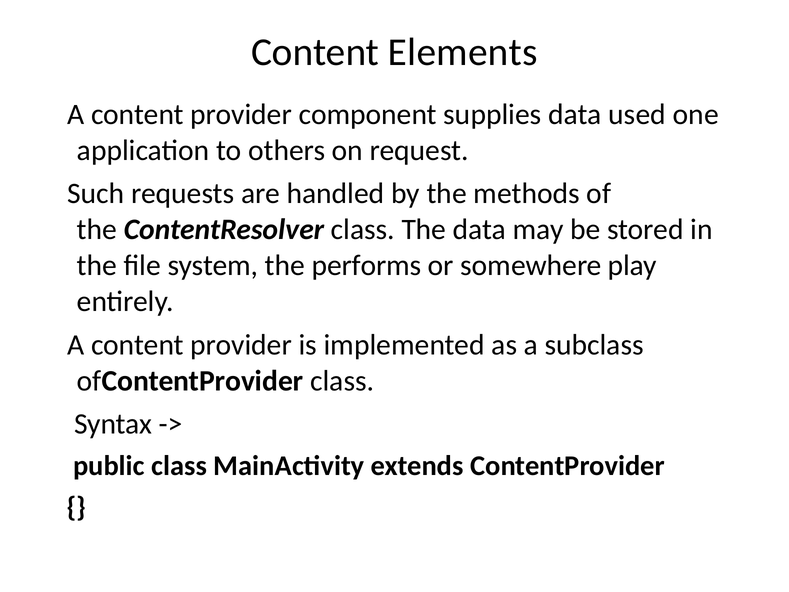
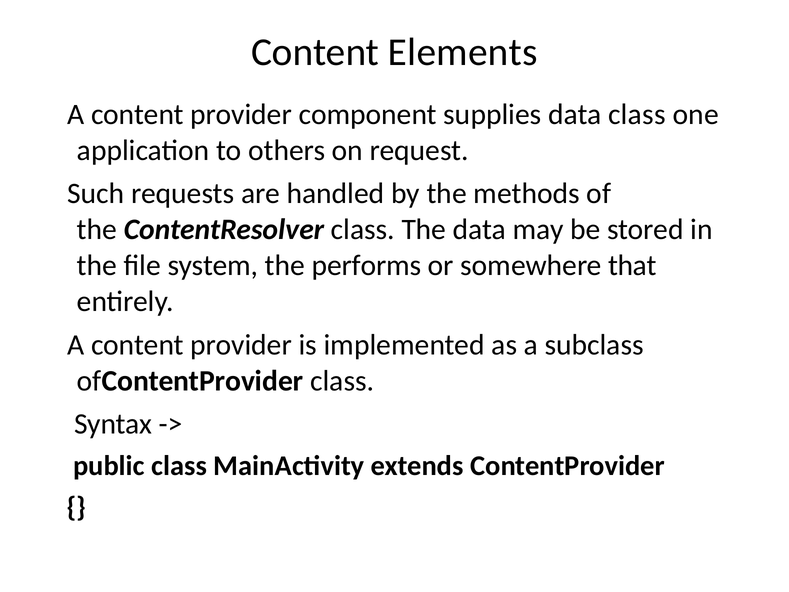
data used: used -> class (637, 114)
play: play -> that (632, 266)
